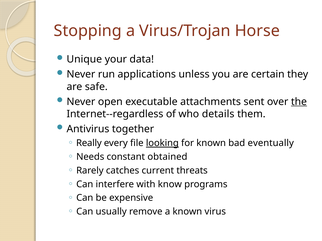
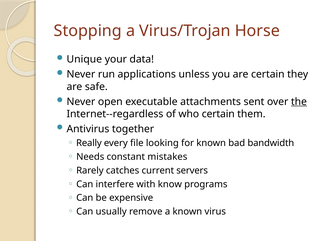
who details: details -> certain (218, 114)
looking underline: present -> none (162, 143)
eventually: eventually -> bandwidth (271, 143)
obtained: obtained -> mistakes (167, 157)
threats: threats -> servers (192, 171)
